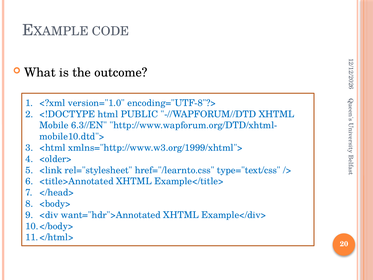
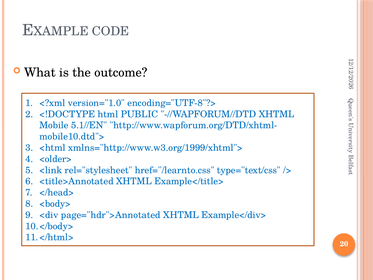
6.3//EN: 6.3//EN -> 5.1//EN (89, 125)
want="hdr">Annotated: want="hdr">Annotated -> page="hdr">Annotated (111, 215)
